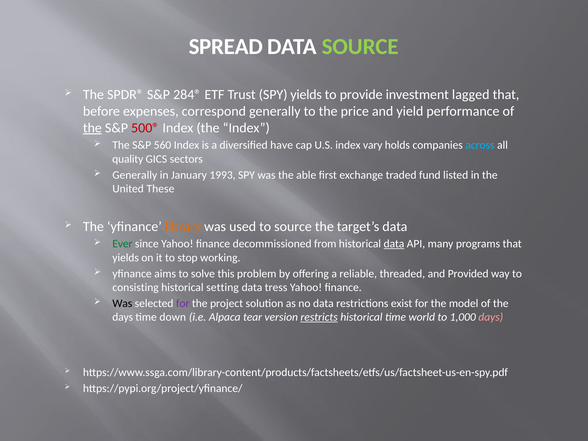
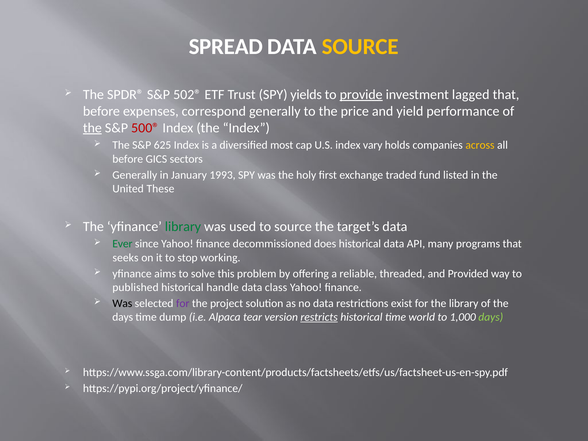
SOURCE colour: light green -> yellow (360, 47)
284®: 284® -> 502® (187, 95)
provide underline: none -> present (361, 95)
560: 560 -> 625 (162, 145)
have: have -> most (282, 145)
across colour: light blue -> yellow (480, 145)
quality: quality -> before (128, 159)
able: able -> holy (306, 175)
library colour: orange -> green (183, 227)
from: from -> does (325, 244)
data underline: present -> none (394, 244)
yields: yields -> seeks (126, 258)
consisting: consisting -> published (135, 287)
setting: setting -> handle (223, 287)
tress: tress -> class (276, 287)
the model: model -> library (464, 303)
down: down -> dump (173, 317)
days colour: pink -> light green (491, 317)
